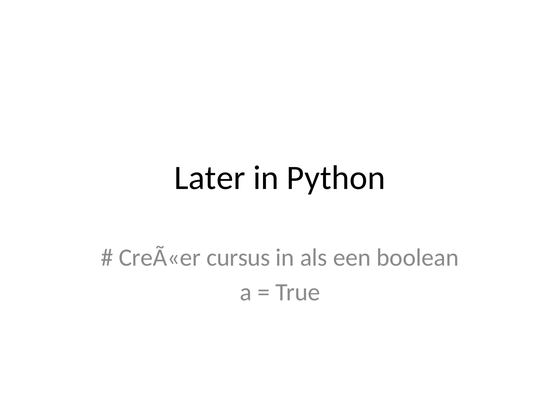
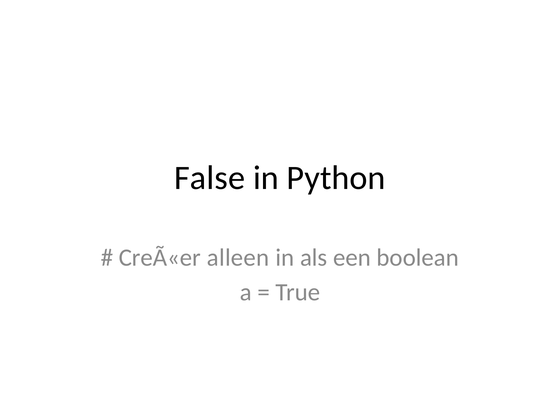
Later: Later -> False (210, 178)
cursus: cursus -> alleen (238, 257)
